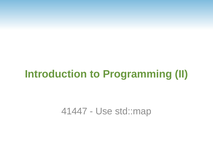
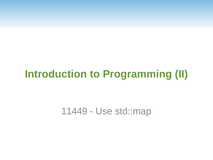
41447: 41447 -> 11449 (74, 111)
